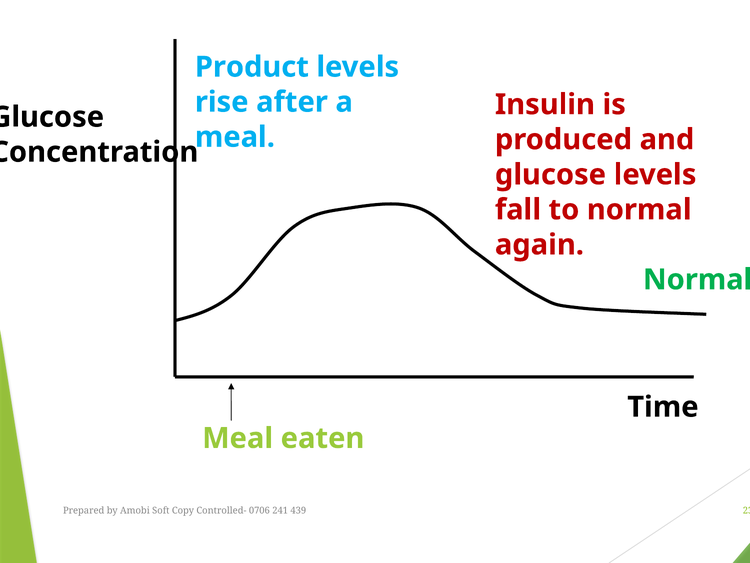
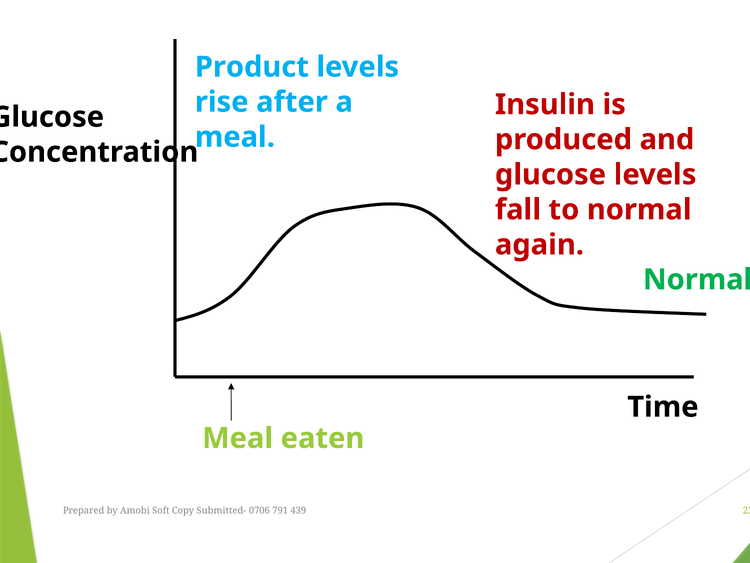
Controlled-: Controlled- -> Submitted- (221, 510)
241: 241 -> 791 (280, 510)
